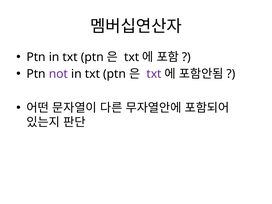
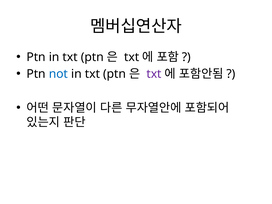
not colour: purple -> blue (58, 74)
